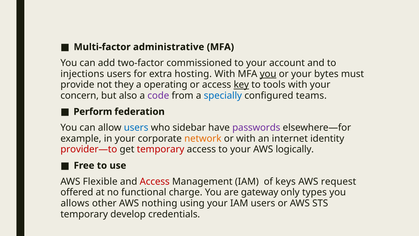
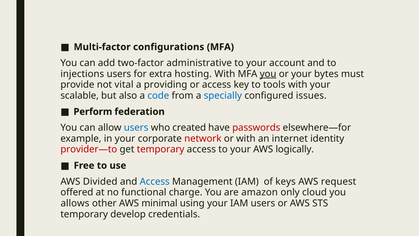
administrative: administrative -> configurations (169, 47)
commissioned: commissioned -> administrative (199, 63)
they: they -> vital (124, 85)
operating: operating -> providing (166, 85)
key underline: present -> none (241, 85)
concern: concern -> scalable (80, 95)
code colour: purple -> blue (158, 95)
teams: teams -> issues (311, 95)
sidebar: sidebar -> created (189, 128)
passwords colour: purple -> red (256, 128)
network colour: orange -> red (203, 138)
Flexible: Flexible -> Divided (100, 181)
Access colour: red -> blue (155, 181)
gateway: gateway -> amazon (260, 192)
types: types -> cloud (314, 192)
nothing: nothing -> minimal (159, 203)
